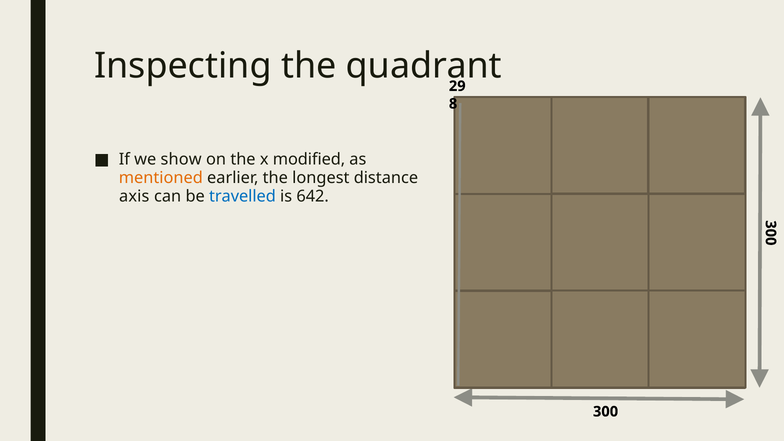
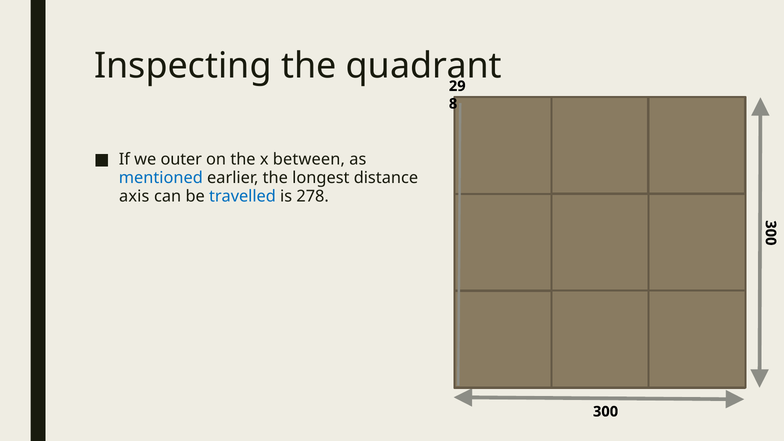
show: show -> outer (181, 159)
modified: modified -> between (309, 159)
mentioned colour: orange -> blue (161, 178)
642: 642 -> 278 (313, 196)
